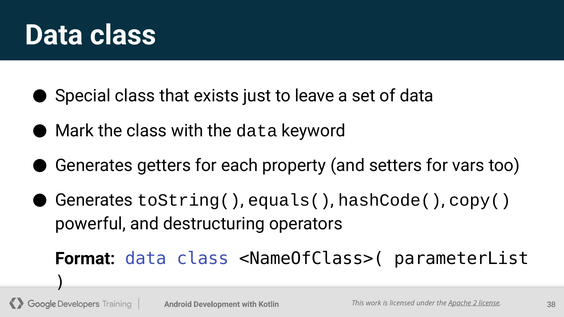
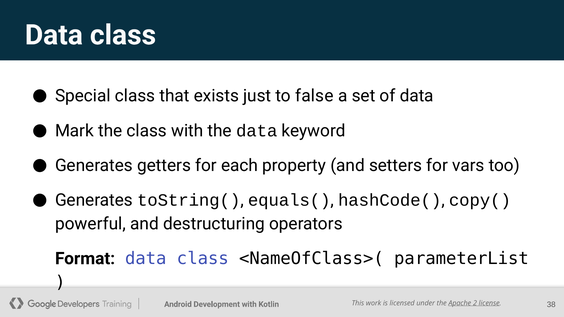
leave: leave -> false (314, 96)
